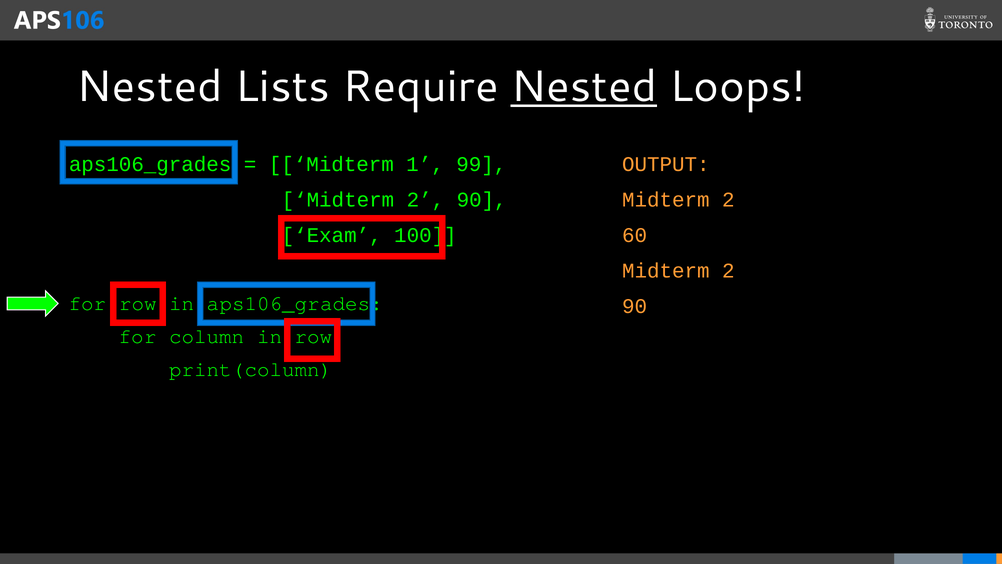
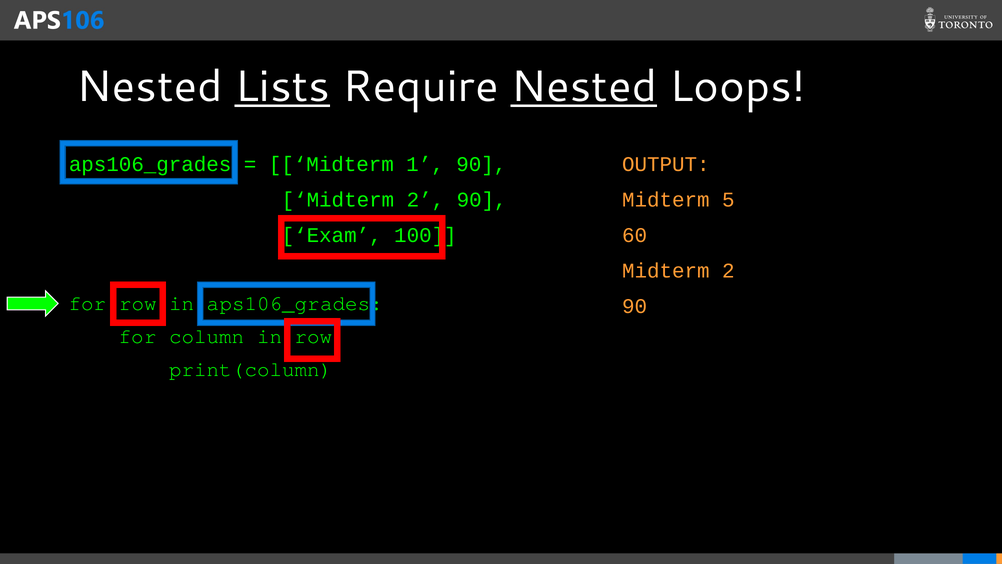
Lists underline: none -> present (282, 87)
1 99: 99 -> 90 (481, 164)
2: 2 -> 5 (728, 200)
